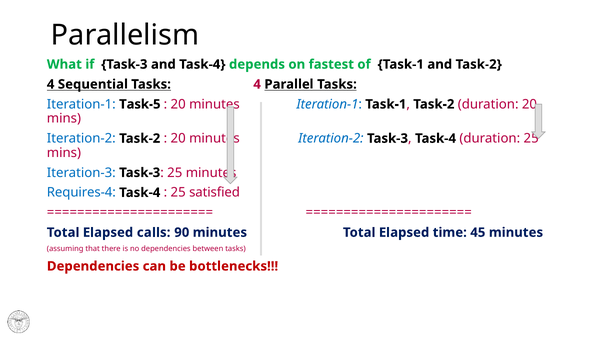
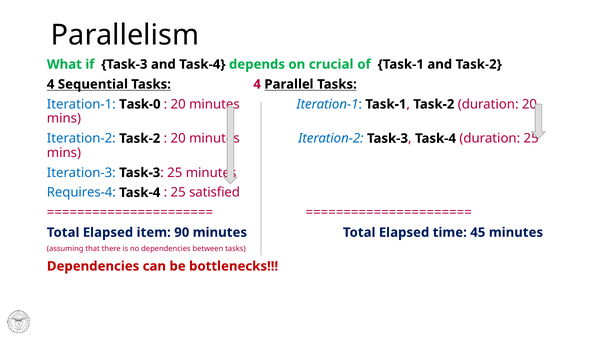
fastest: fastest -> crucial (331, 64)
Task-5: Task-5 -> Task-0 (140, 104)
calls: calls -> item (154, 232)
